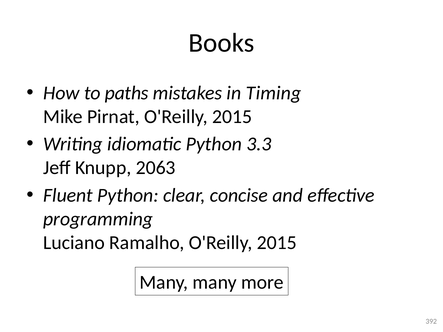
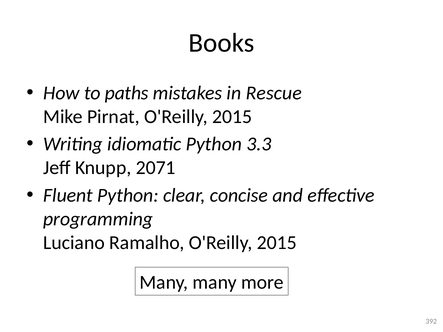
Timing: Timing -> Rescue (274, 93)
2063: 2063 -> 2071 (156, 168)
